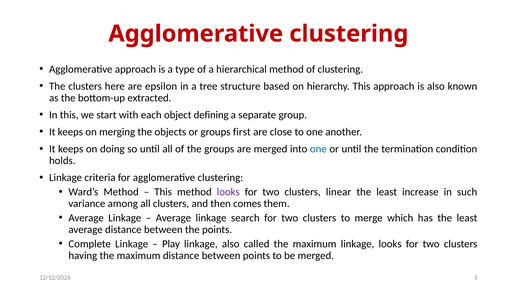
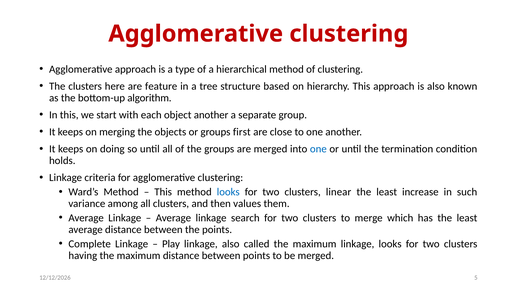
epsilon: epsilon -> feature (161, 86)
extracted: extracted -> algorithm (149, 98)
object defining: defining -> another (211, 115)
looks colour: purple -> blue (228, 192)
comes: comes -> values (247, 203)
